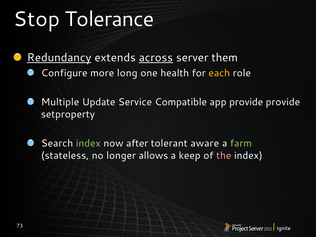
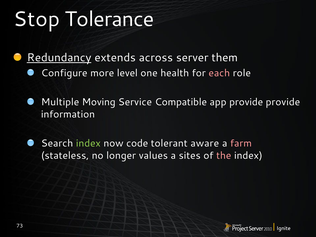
across underline: present -> none (156, 58)
long: long -> level (127, 73)
each colour: yellow -> pink (219, 73)
Update: Update -> Moving (99, 102)
setproperty: setproperty -> information (68, 114)
after: after -> code (137, 143)
farm colour: light green -> pink (241, 143)
allows: allows -> values (153, 155)
keep: keep -> sites (190, 155)
